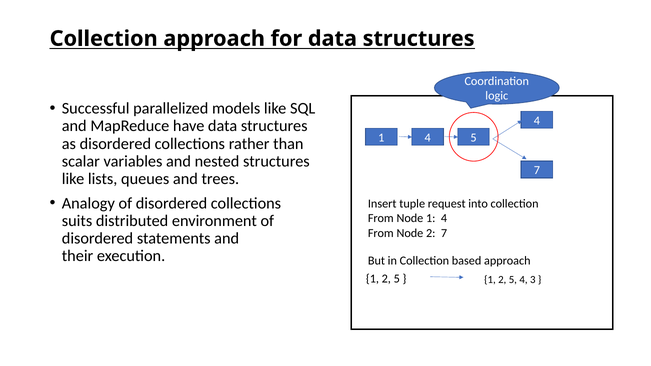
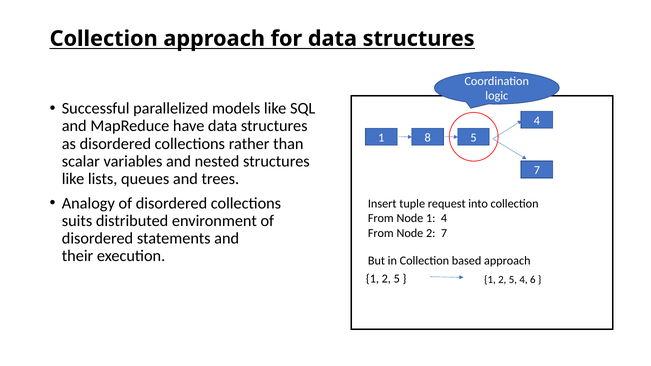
4: 4 -> 8 (428, 138)
3: 3 -> 6 (533, 280)
